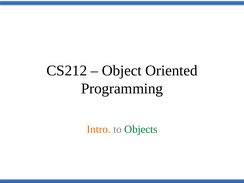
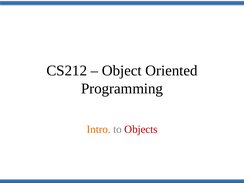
Objects colour: green -> red (141, 129)
